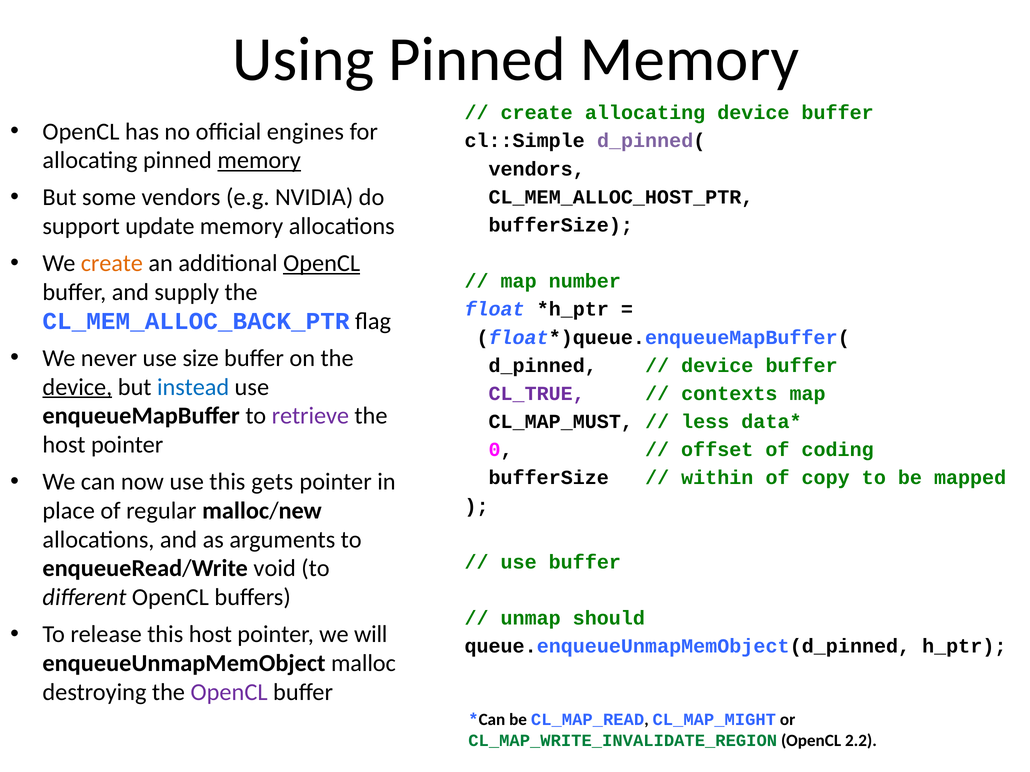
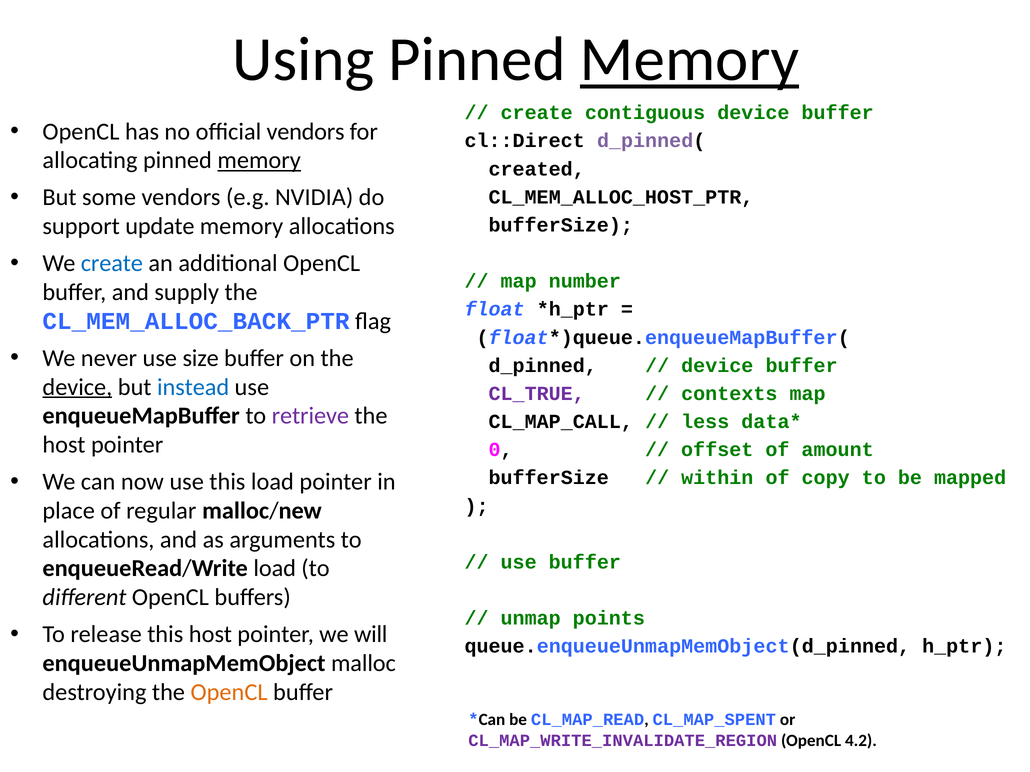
Memory underline: none -> present (689, 60)
create allocating: allocating -> contiguous (645, 113)
official engines: engines -> vendors (306, 132)
cl::Simple: cl::Simple -> cl::Direct (525, 141)
vendors: vendors -> created (537, 169)
create colour: orange -> blue (112, 264)
OpenCL underline: present -> none (322, 264)
CL_MAP_MUST: CL_MAP_MUST -> CL_MAP_CALL (561, 422)
coding: coding -> amount (838, 450)
this gets: gets -> load (272, 482)
enqueueRead/Write void: void -> load (275, 569)
should: should -> points (609, 619)
OpenCL colour: purple -> orange (229, 692)
CL_MAP_MIGHT: CL_MAP_MIGHT -> CL_MAP_SPENT (714, 720)
CL_MAP_WRITE_INVALIDATE_REGION colour: green -> purple (623, 741)
2.2: 2.2 -> 4.2 (861, 741)
